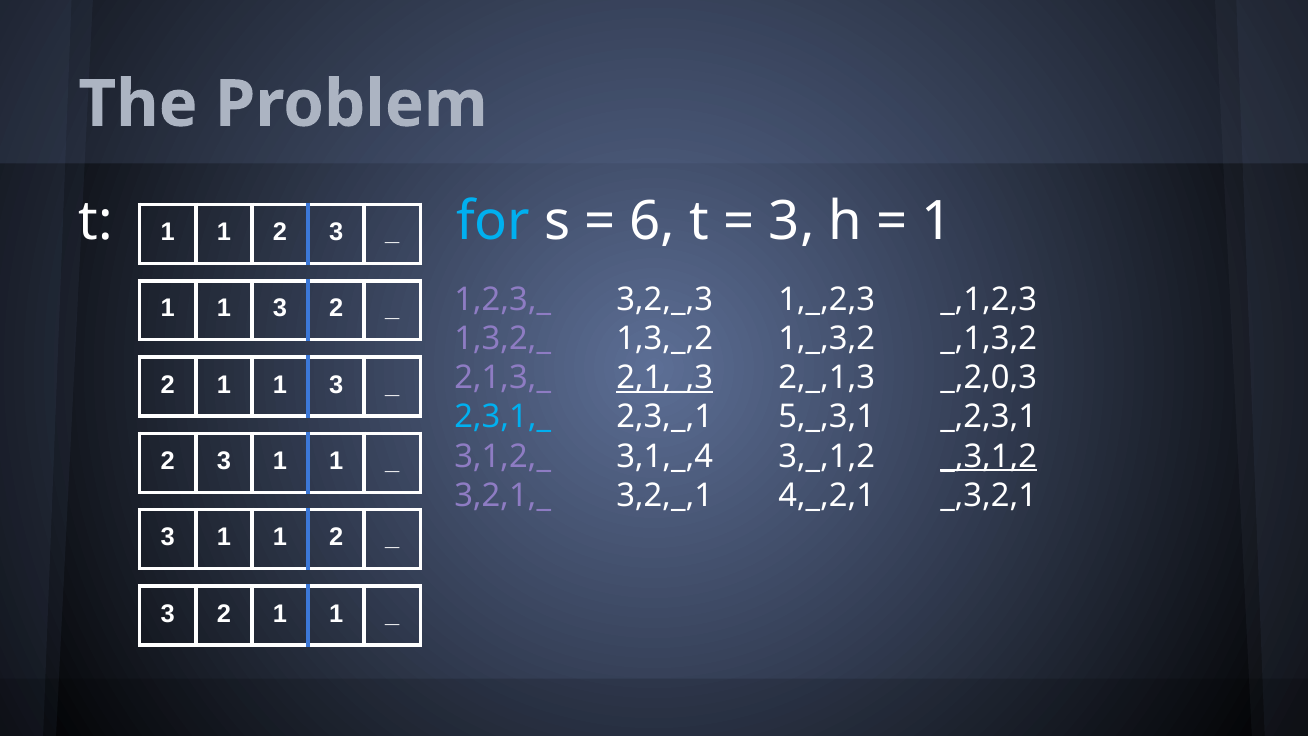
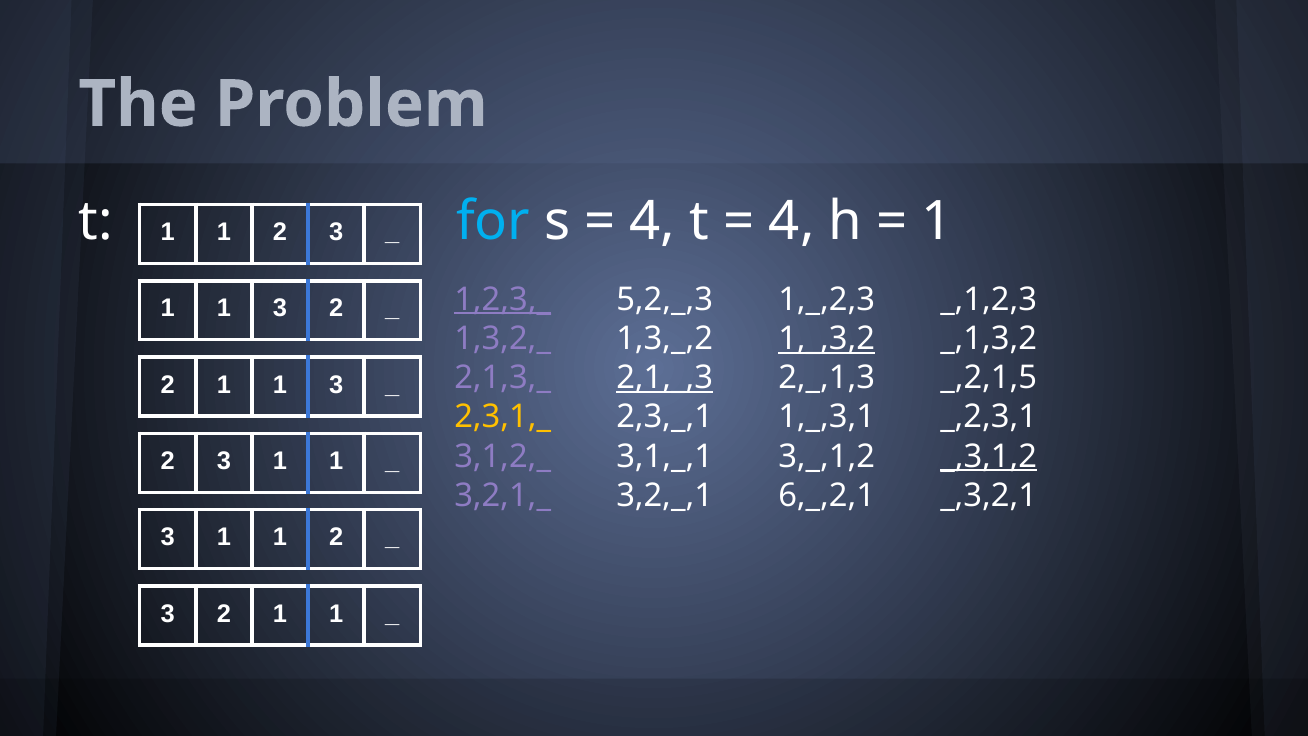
6: 6 -> 4 (653, 221)
3: 3 -> 4 (792, 221)
1,2,3,_ underline: none -> present (503, 299)
3,2,_,3: 3,2,_,3 -> 5,2,_,3 (665, 299)
1,_,3,2 underline: none -> present (827, 338)
_,2,0,3: _,2,0,3 -> _,2,1,5 (989, 378)
2,3,1,_ colour: light blue -> yellow (503, 417)
5,_,3,1: 5,_,3,1 -> 1,_,3,1 (827, 417)
3,1,_,4: 3,1,_,4 -> 3,1,_,1 (665, 456)
4,_,2,1: 4,_,2,1 -> 6,_,2,1 (827, 495)
